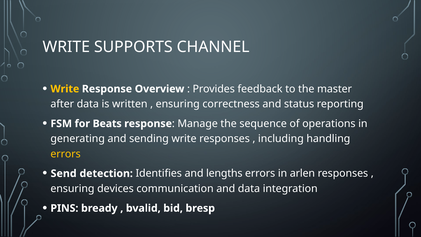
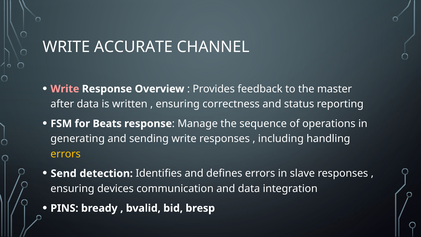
SUPPORTS: SUPPORTS -> ACCURATE (133, 47)
Write colour: yellow -> pink (65, 89)
lengths: lengths -> defines (224, 173)
arlen: arlen -> slave (302, 173)
